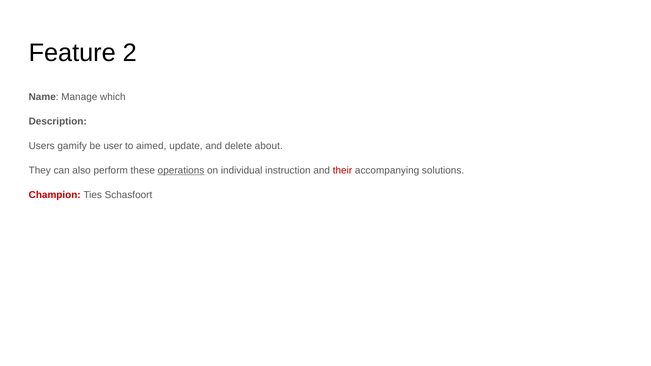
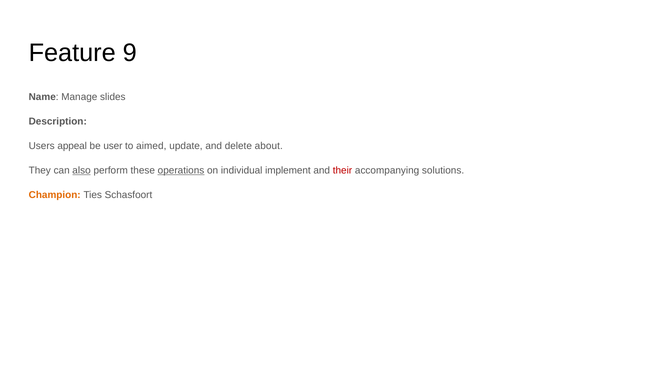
2: 2 -> 9 (130, 53)
which: which -> slides (113, 97)
gamify: gamify -> appeal (72, 146)
also underline: none -> present (82, 171)
instruction: instruction -> implement (288, 171)
Champion colour: red -> orange (55, 195)
